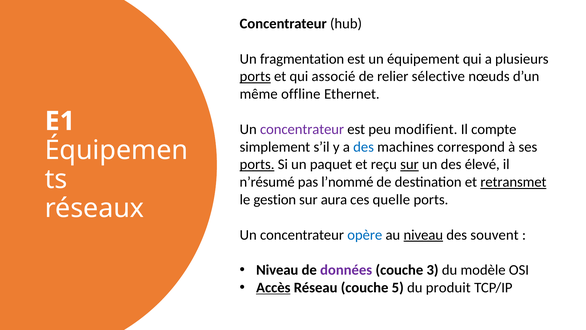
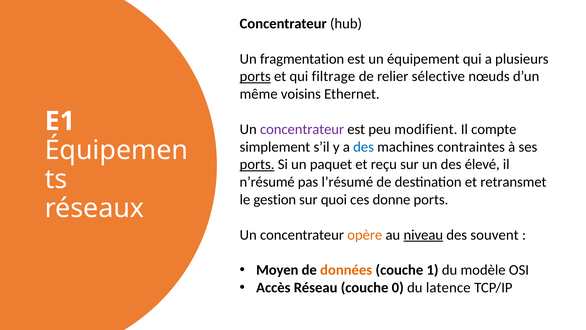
associé: associé -> filtrage (333, 76)
offline: offline -> voisins (301, 94)
correspond: correspond -> contraintes (471, 147)
sur underline: present -> none (409, 164)
l’nommé: l’nommé -> l’résumé (347, 182)
retransmet underline: present -> none (513, 182)
aura: aura -> quoi (334, 199)
quelle: quelle -> donne (391, 199)
opère colour: blue -> orange (365, 235)
Niveau: Niveau -> Moyen (277, 270)
données colour: purple -> orange (346, 270)
3: 3 -> 1 (433, 270)
Accès underline: present -> none (273, 287)
5: 5 -> 0 (398, 287)
produit: produit -> latence (448, 287)
